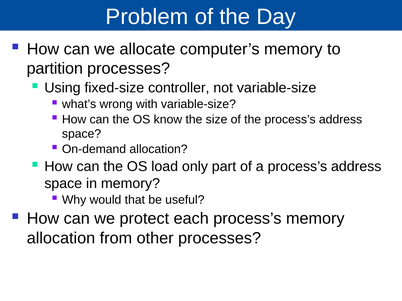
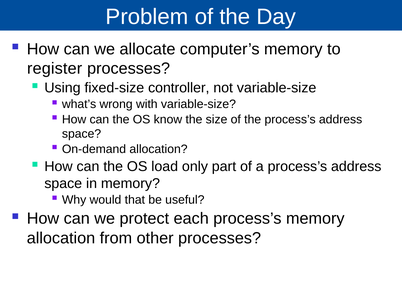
partition: partition -> register (55, 69)
